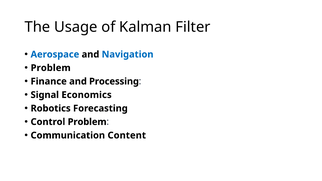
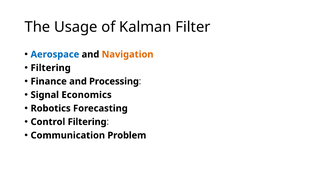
Navigation colour: blue -> orange (128, 54)
Problem: Problem -> Filtering (51, 68)
Control Problem: Problem -> Filtering (87, 122)
Content: Content -> Problem (127, 135)
